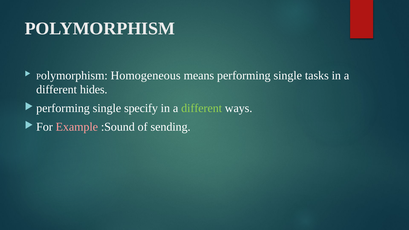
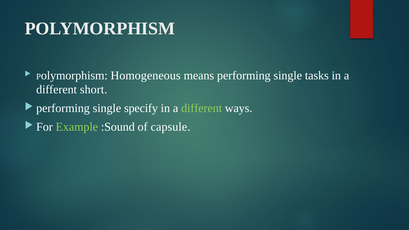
hides: hides -> short (94, 90)
Example colour: pink -> light green (77, 127)
sending: sending -> capsule (170, 127)
